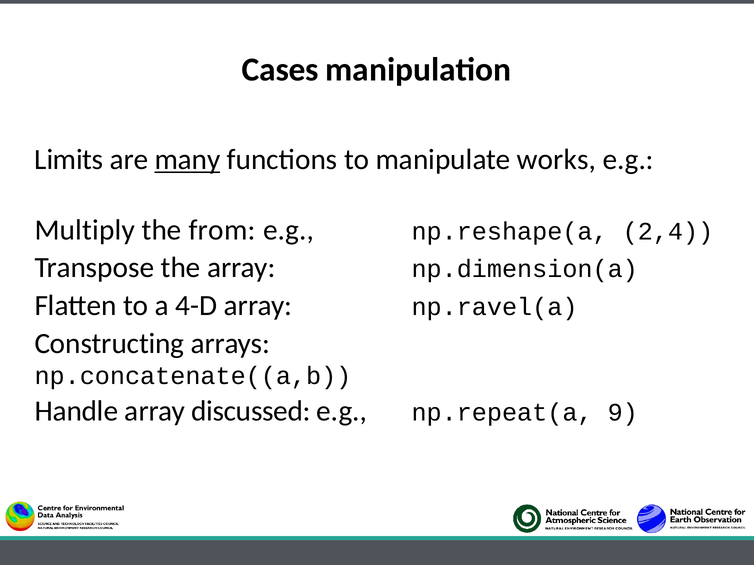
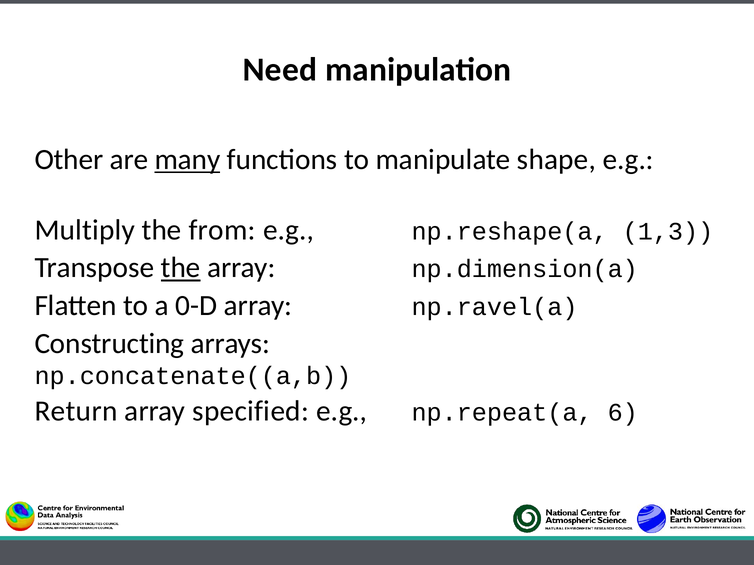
Cases: Cases -> Need (280, 70)
Limits: Limits -> Other (69, 160)
works: works -> shape (556, 160)
2,4: 2,4 -> 1,3 (668, 232)
the underline: none -> present (181, 268)
4-D: 4-D -> 0-D (196, 306)
Handle: Handle -> Return (76, 412)
discussed: discussed -> specified (251, 412)
9: 9 -> 6 (623, 413)
